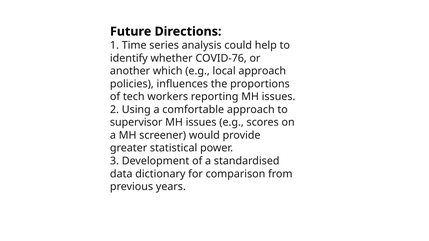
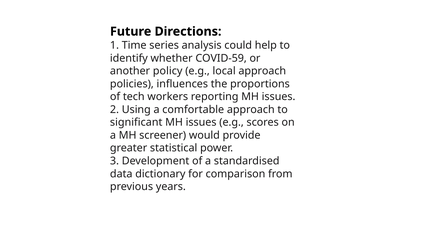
COVID-76: COVID-76 -> COVID-59 (221, 58)
which: which -> policy (168, 71)
supervisor: supervisor -> significant (136, 123)
